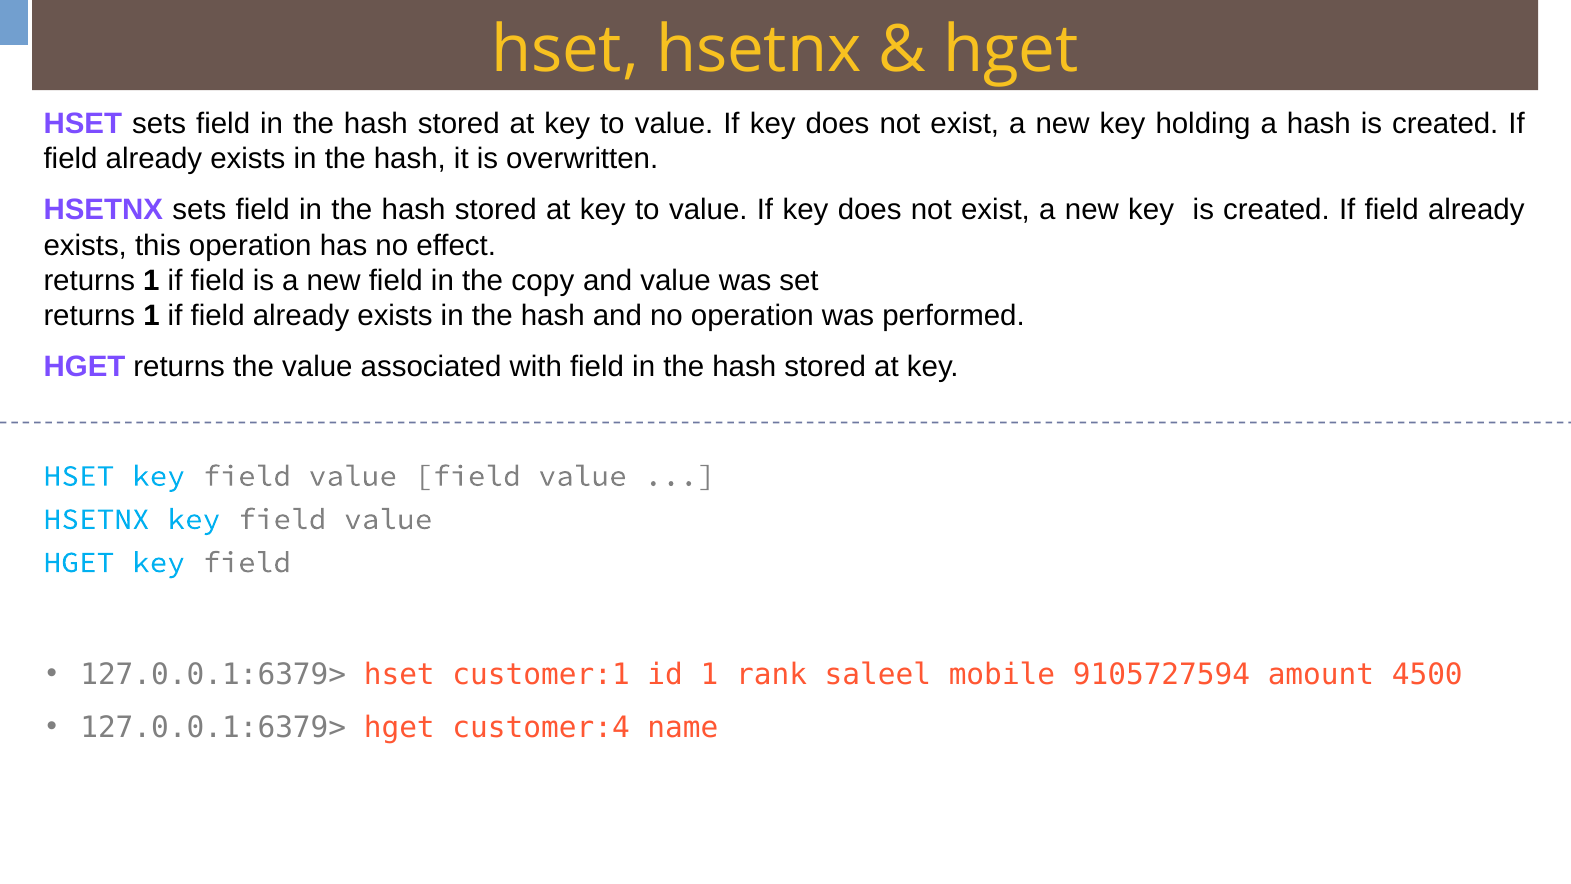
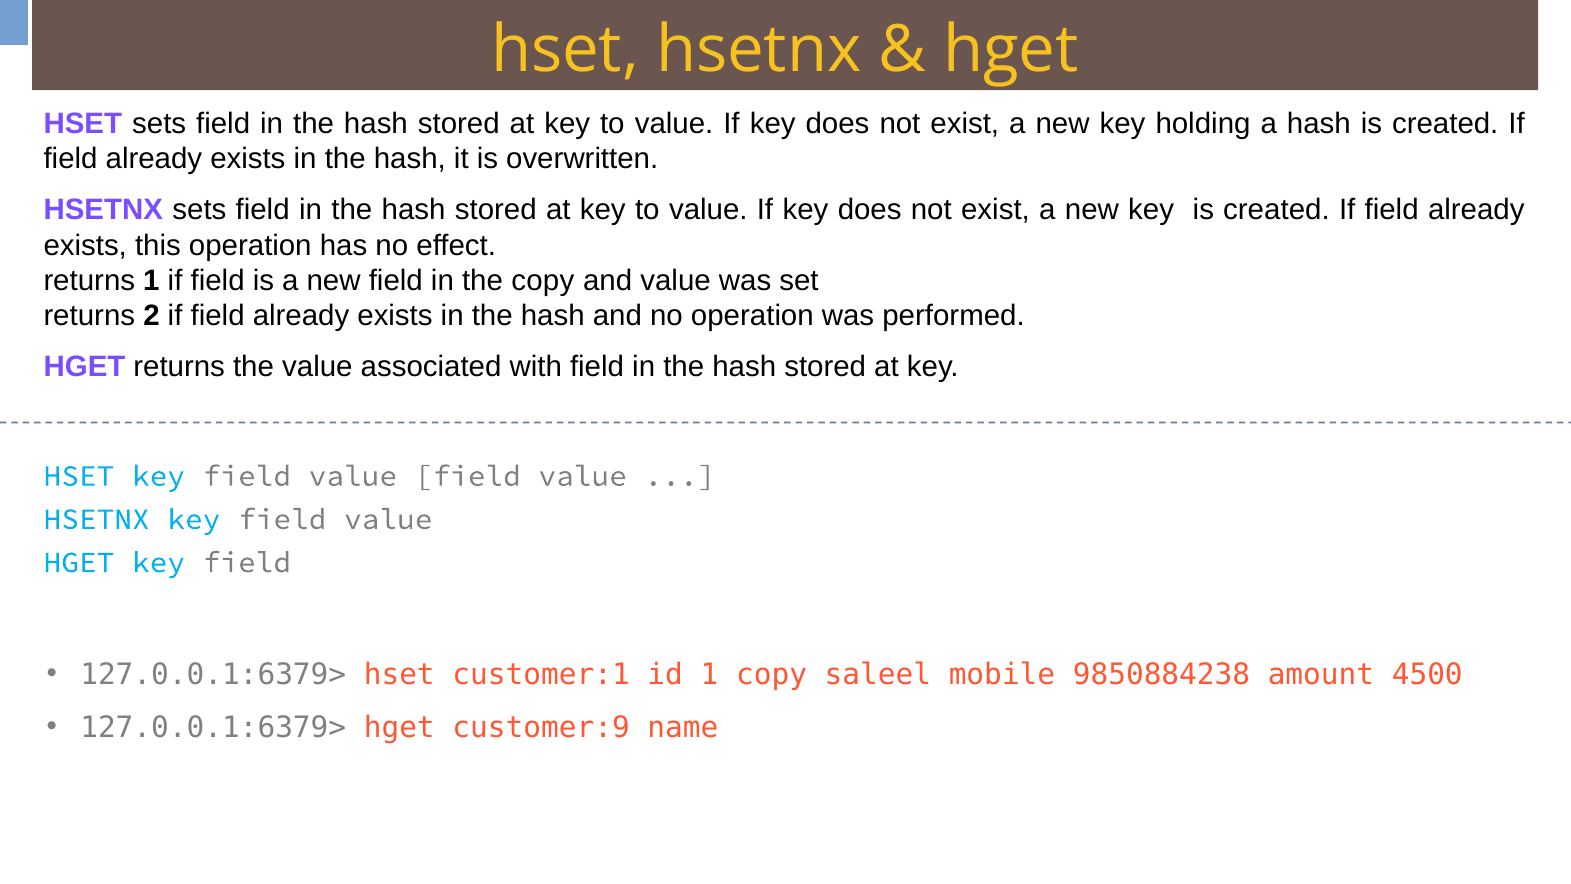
1: 1 -> 2 (152, 316)
1 rank: rank -> copy (772, 674)
9105727594: 9105727594 -> 9850884238 (1161, 674)
customer:4: customer:4 -> customer:9 (541, 727)
